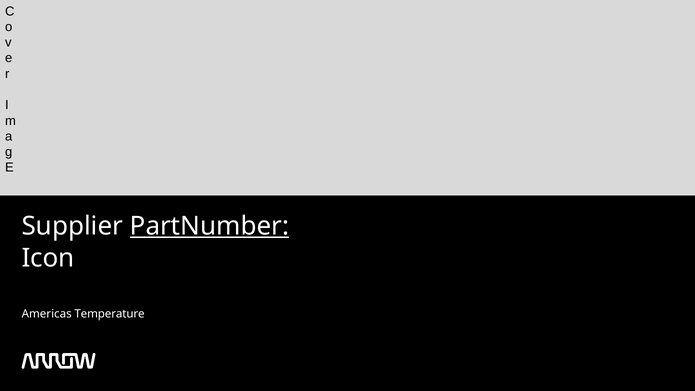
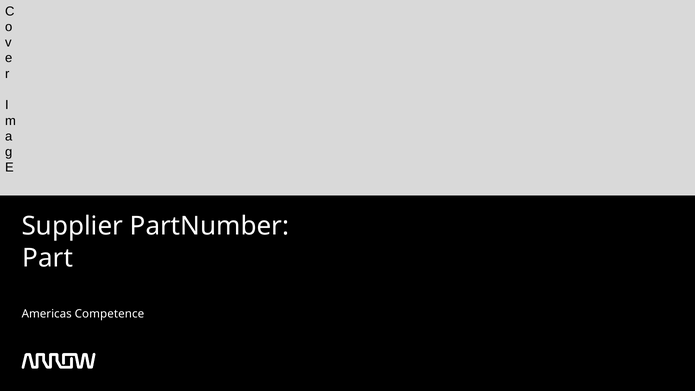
PartNumber underline: present -> none (209, 226)
Icon: Icon -> Part (48, 258)
Temperature: Temperature -> Competence (109, 314)
